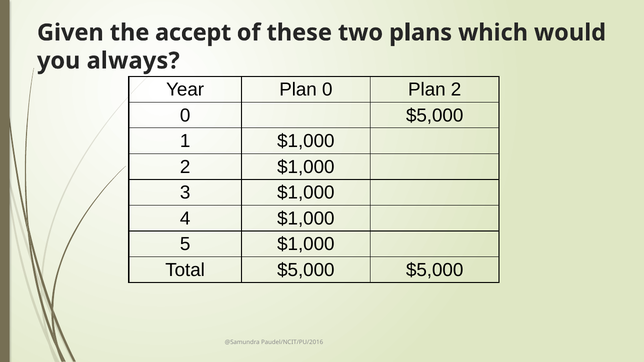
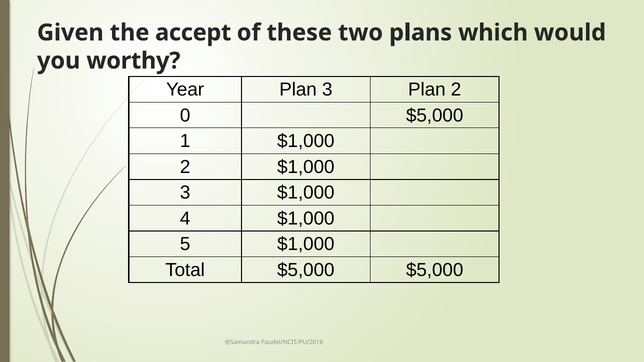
always: always -> worthy (133, 61)
Plan 0: 0 -> 3 (327, 90)
